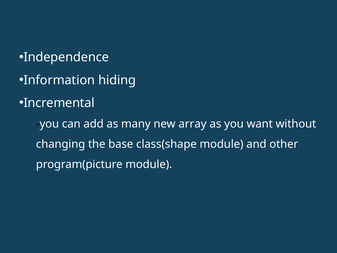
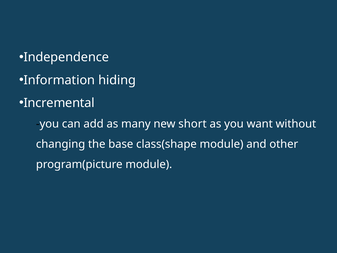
array: array -> short (192, 124)
